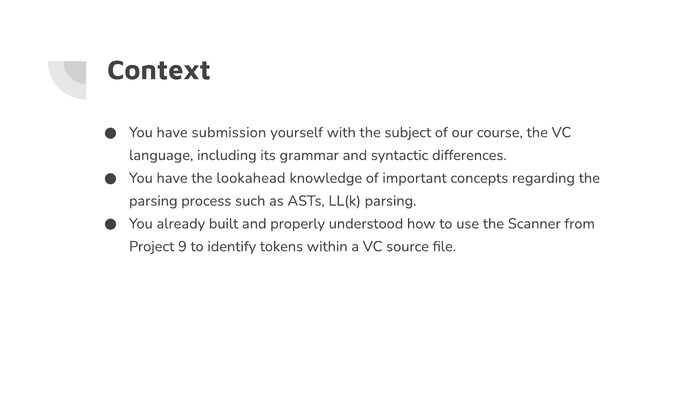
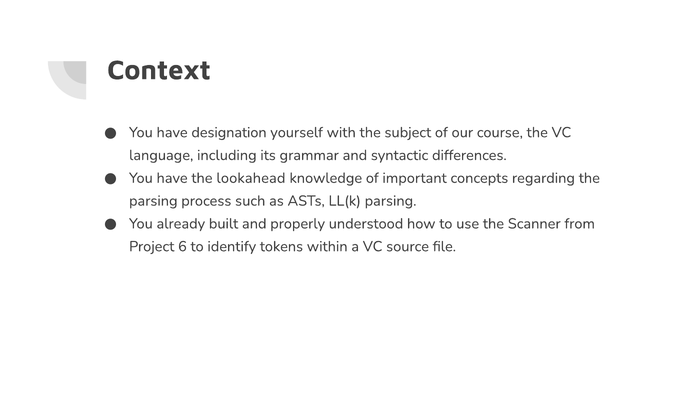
submission: submission -> designation (229, 132)
9: 9 -> 6 (182, 246)
